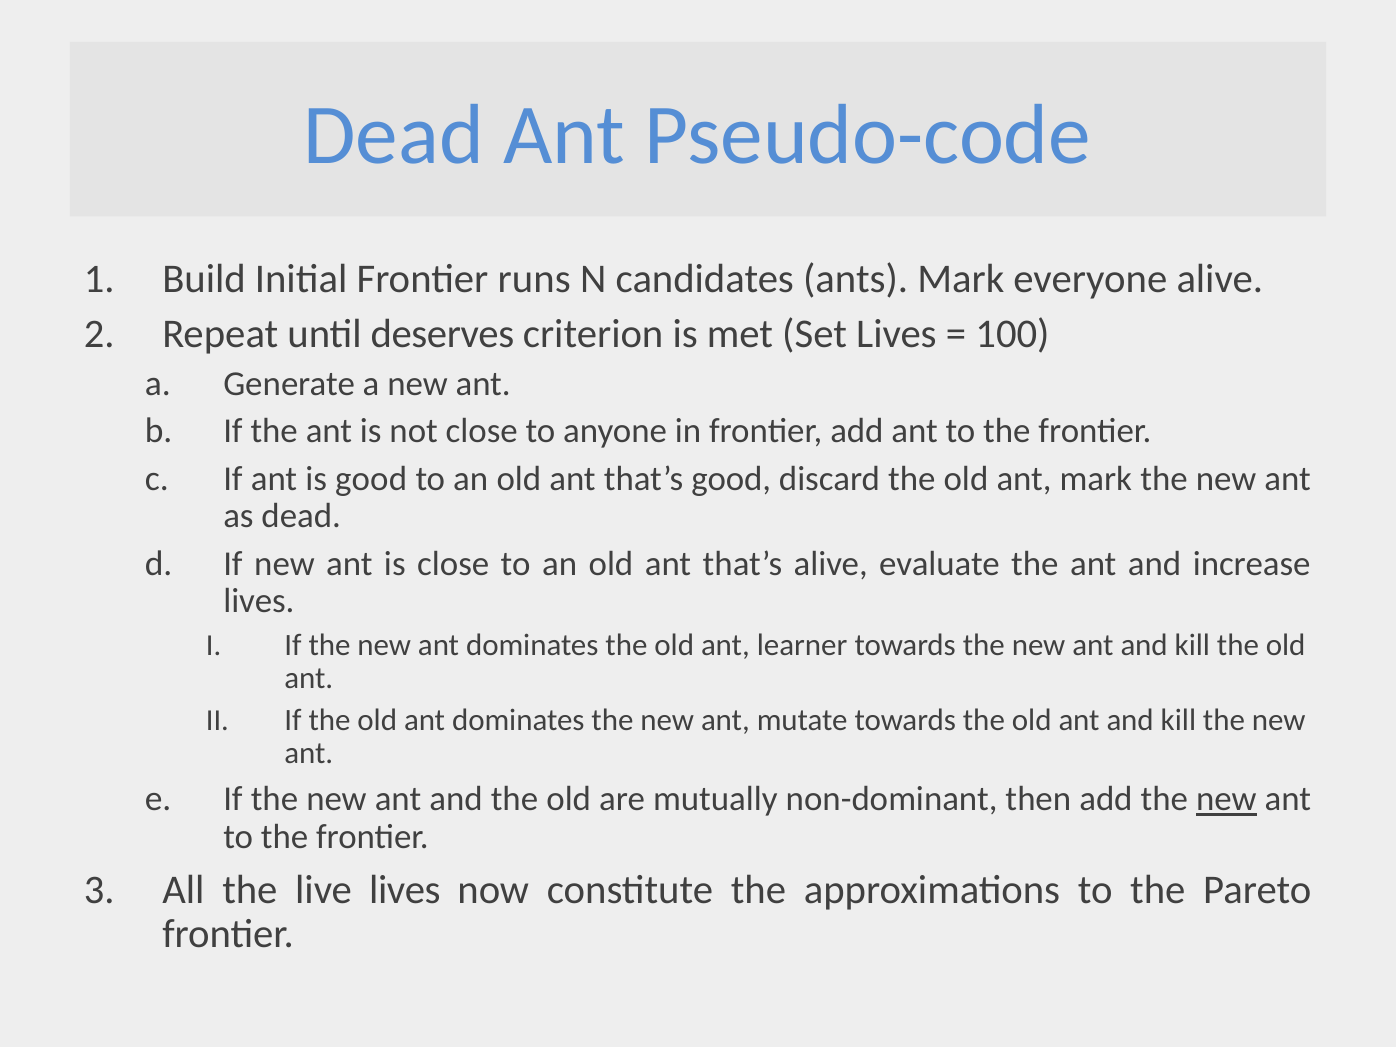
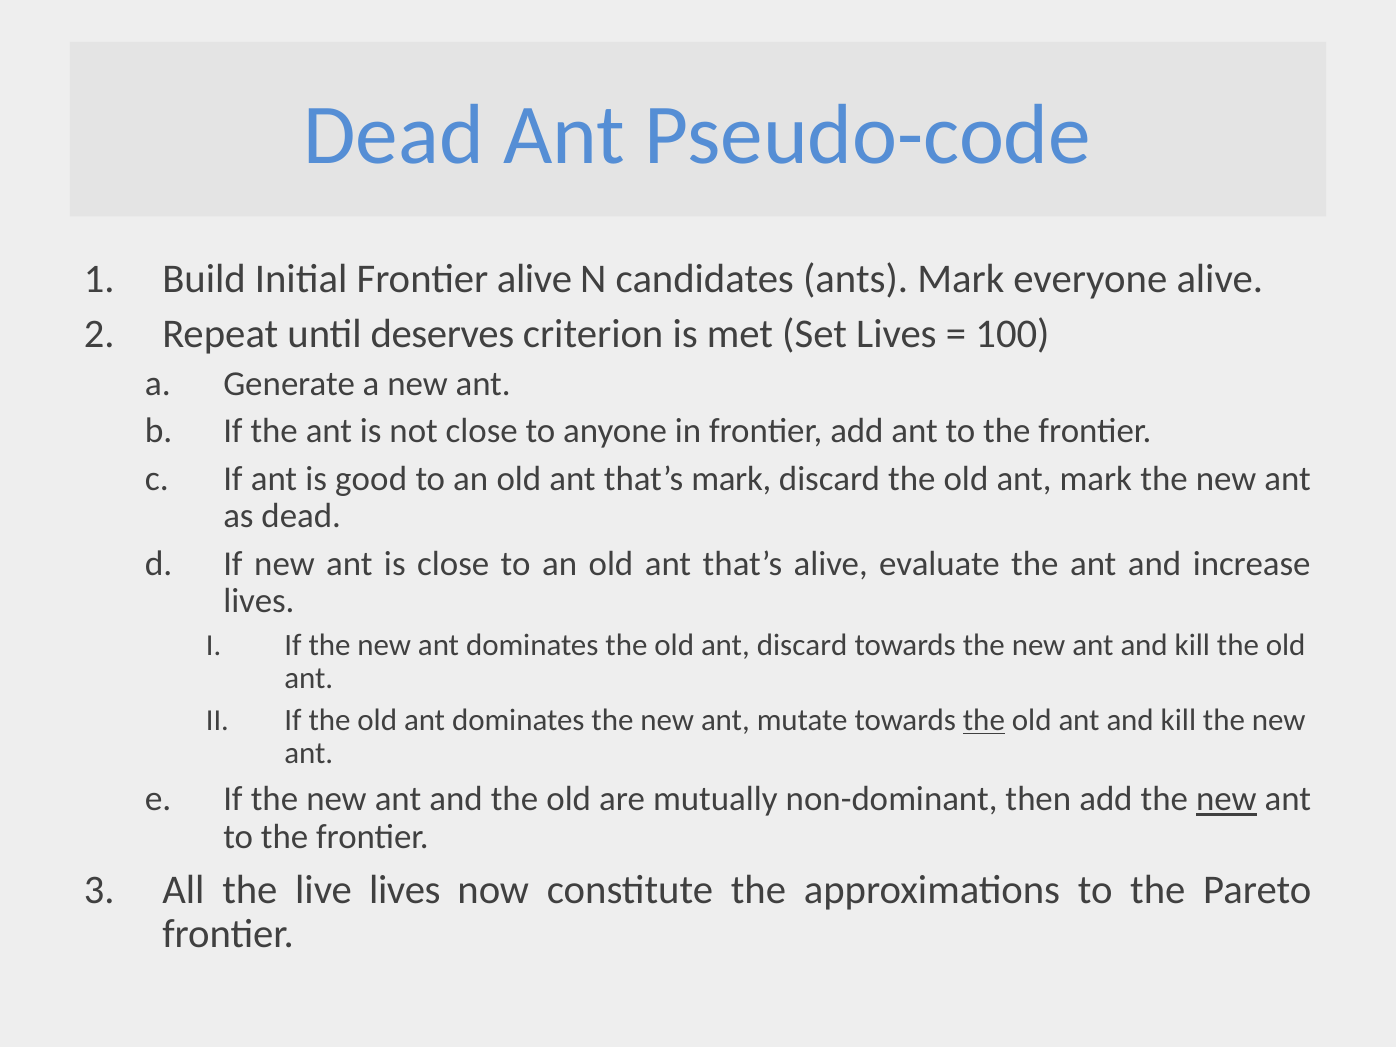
Frontier runs: runs -> alive (534, 279)
that’s good: good -> mark (731, 479)
ant learner: learner -> discard (802, 645)
the underline: none -> present (984, 720)
